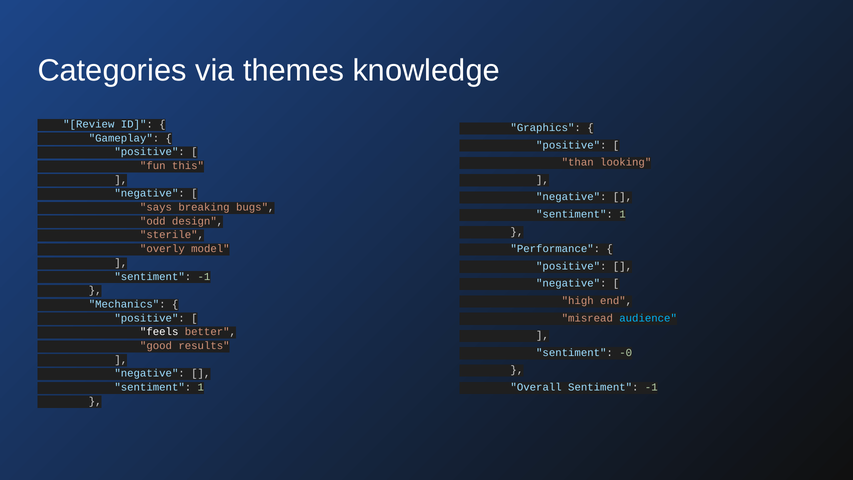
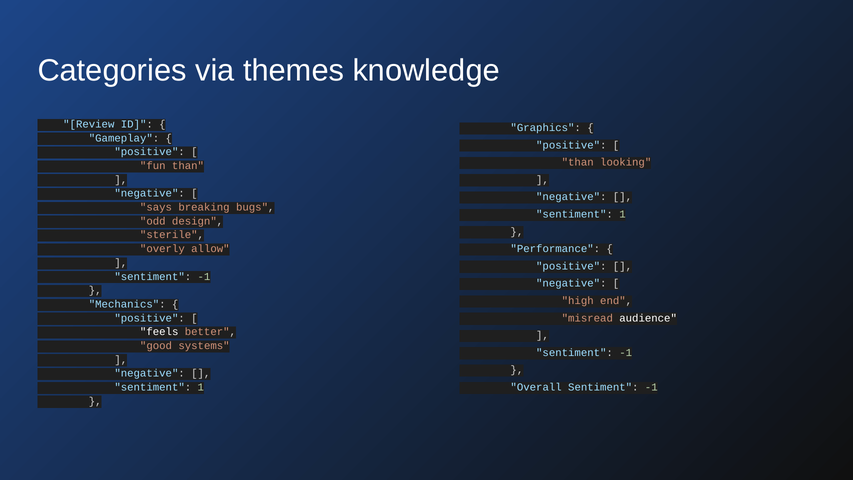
fun this: this -> than (188, 166)
model: model -> allow (210, 249)
audience colour: light blue -> white (648, 318)
results: results -> systems (204, 346)
-0: -0 -> -1 (626, 352)
